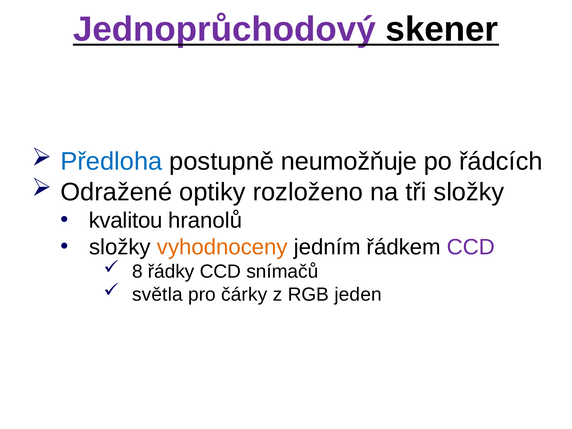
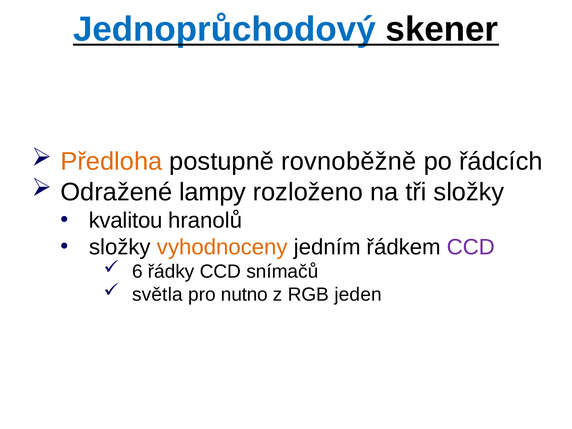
Jednoprůchodový colour: purple -> blue (224, 29)
Předloha colour: blue -> orange (111, 161)
neumožňuje: neumožňuje -> rovnoběžně (349, 161)
optiky: optiky -> lampy (213, 192)
8: 8 -> 6 (137, 272)
čárky: čárky -> nutno (244, 295)
